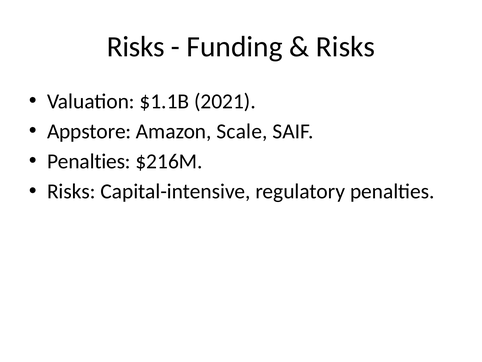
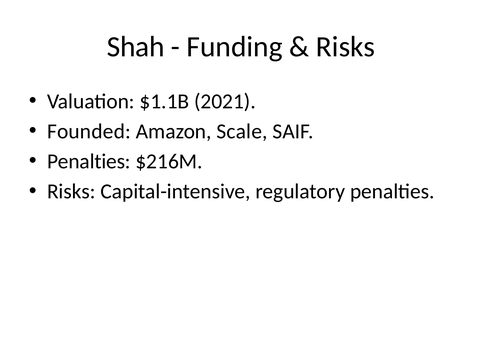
Risks: Risks -> Shah (136, 47)
Appstore: Appstore -> Founded (89, 131)
